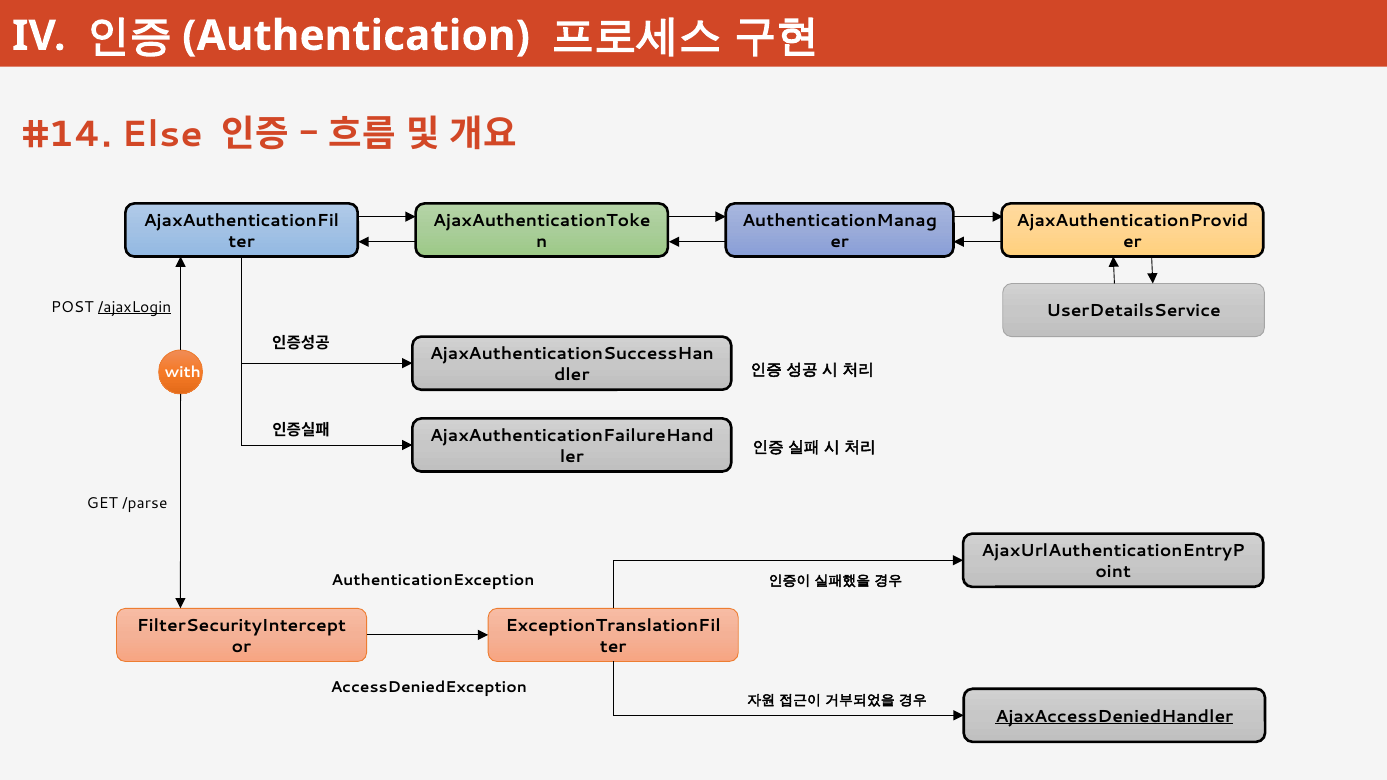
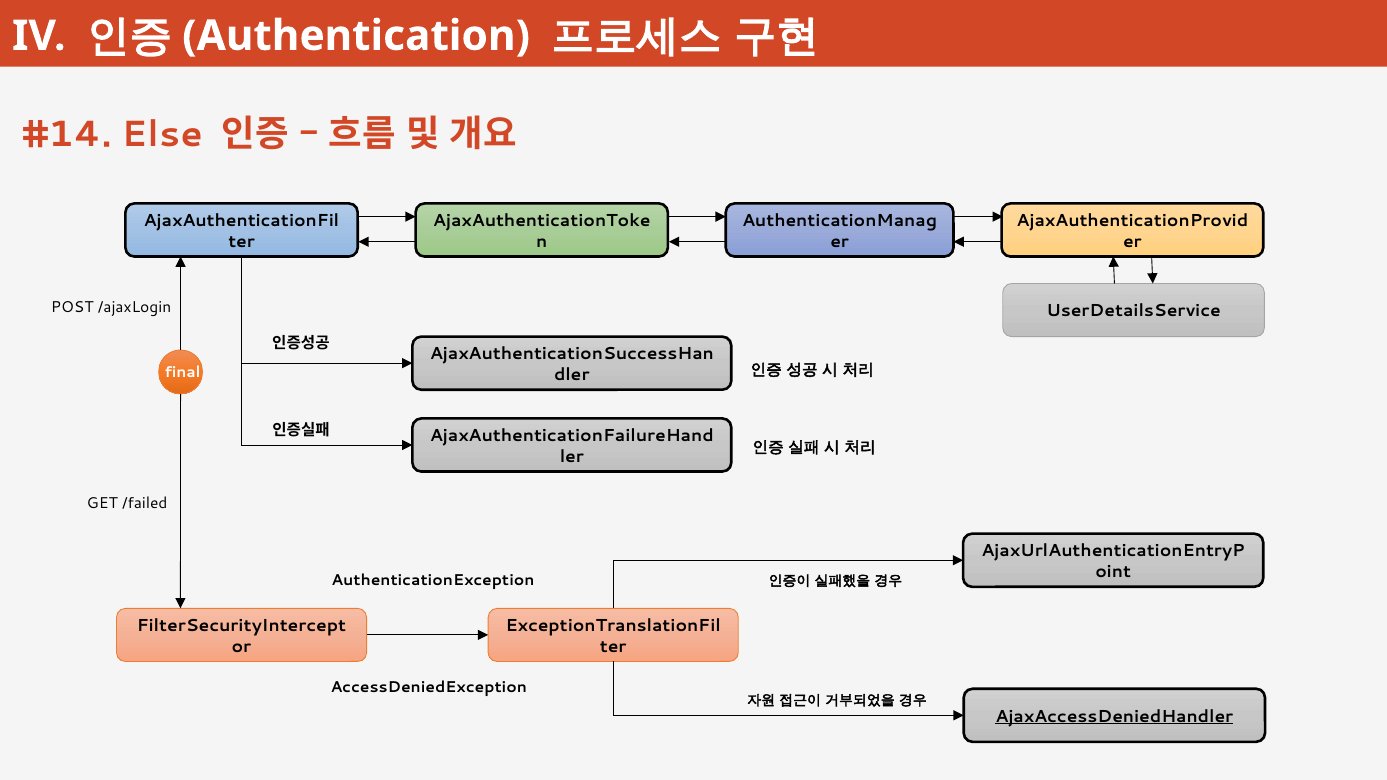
/ajaxLogin underline: present -> none (135, 307)
with: with -> final (183, 373)
/parse: /parse -> /failed (145, 504)
